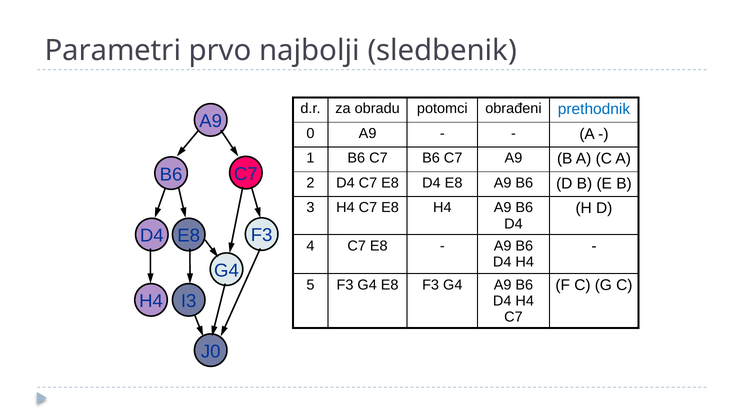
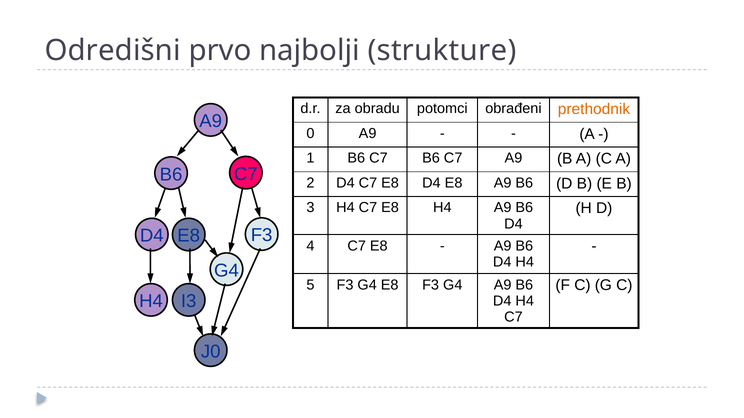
Parametri: Parametri -> Odredišni (113, 50)
sledbenik: sledbenik -> strukture (442, 50)
prethodnik colour: blue -> orange (594, 109)
